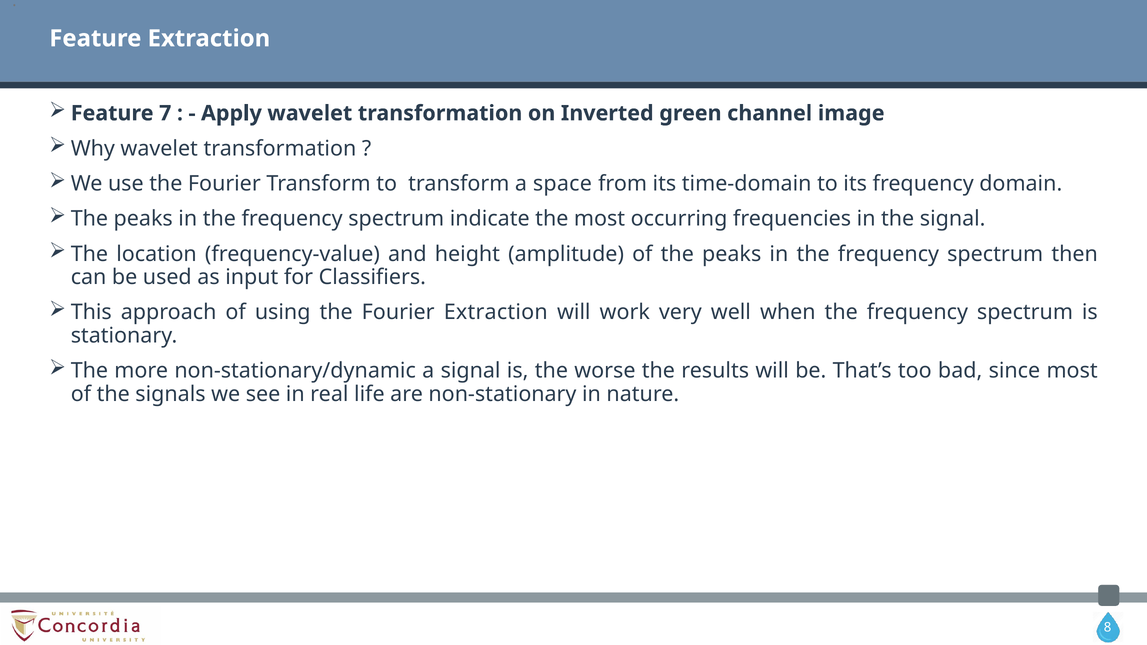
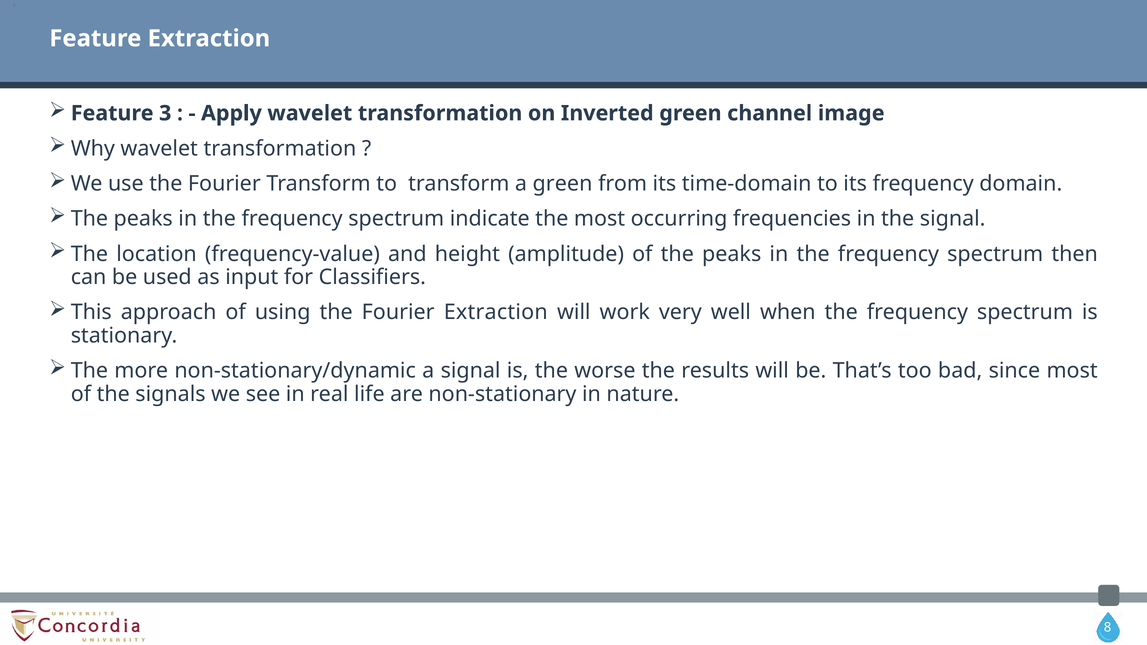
7: 7 -> 3 (165, 113)
a space: space -> green (563, 184)
